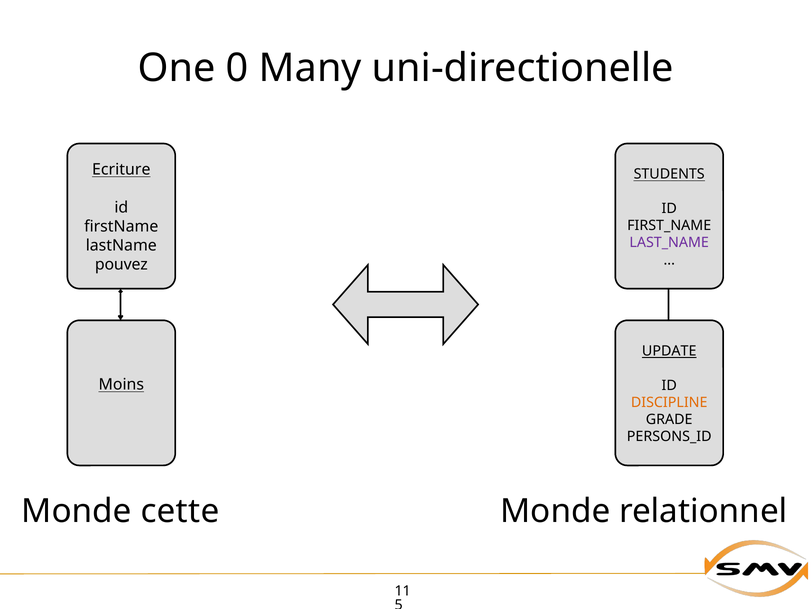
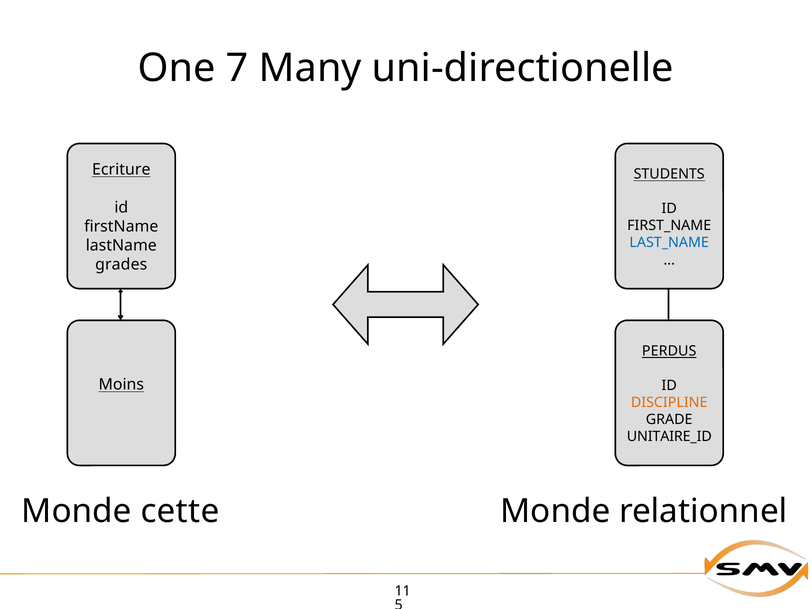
0: 0 -> 7 (237, 68)
LAST_NAME colour: purple -> blue (669, 243)
pouvez: pouvez -> grades (121, 265)
UPDATE: UPDATE -> PERDUS (669, 351)
PERSONS_ID: PERSONS_ID -> UNITAIRE_ID (669, 437)
